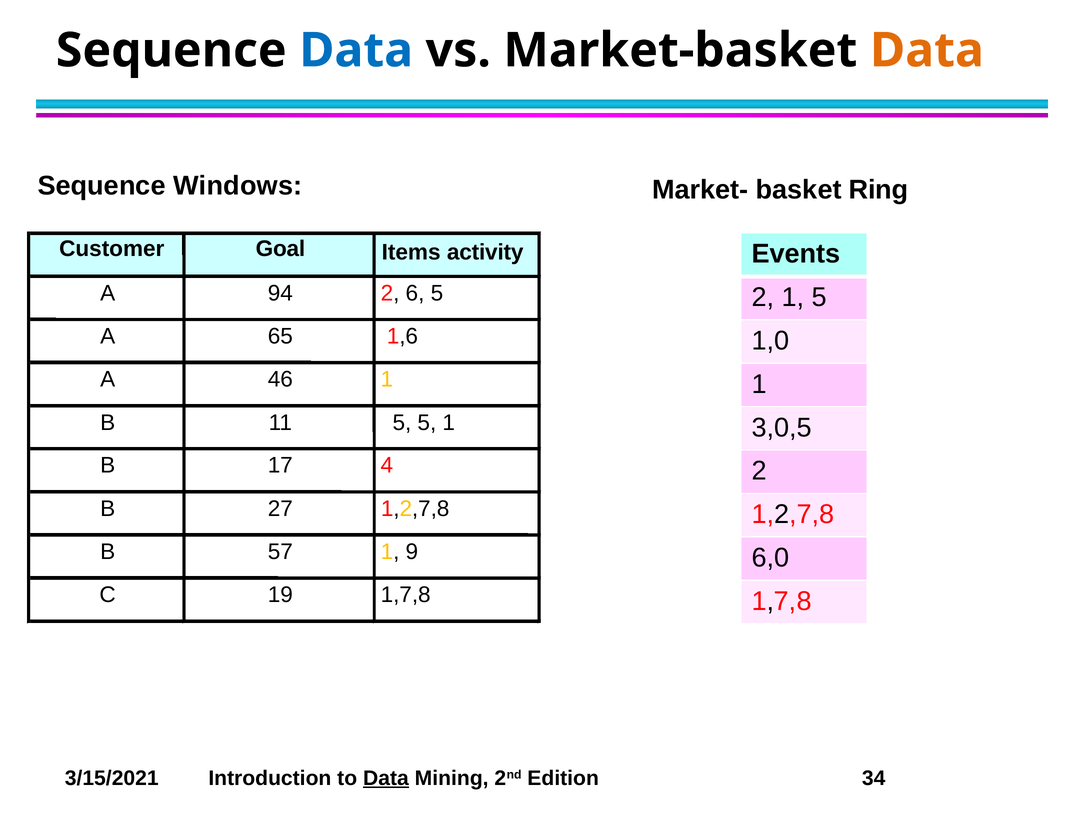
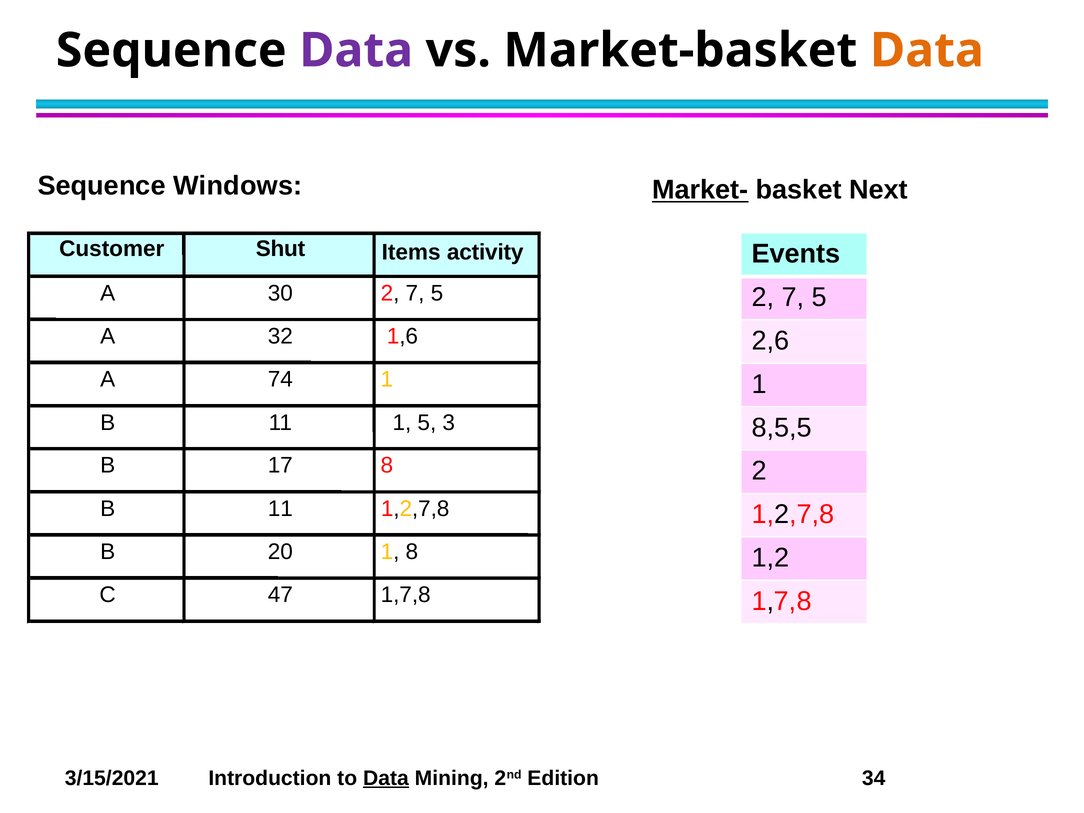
Data colour: blue -> purple (356, 50)
Market- underline: none -> present (700, 190)
Ring: Ring -> Next (878, 190)
Goal: Goal -> Shut (280, 249)
94: 94 -> 30 (280, 293)
6: 6 -> 7 (415, 293)
1: 1 -> 7 (793, 297)
65: 65 -> 32 (280, 336)
1,0: 1,0 -> 2,6 (770, 341)
46: 46 -> 74 (280, 379)
11 5: 5 -> 1 (402, 423)
5 1: 1 -> 3 (449, 423)
3,0,5: 3,0,5 -> 8,5,5 (782, 428)
17 4: 4 -> 8 (387, 465)
27: 27 -> 11 (280, 509)
57: 57 -> 20 (280, 552)
1 9: 9 -> 8 (412, 552)
6,0: 6,0 -> 1,2 (770, 558)
19: 19 -> 47 (280, 595)
